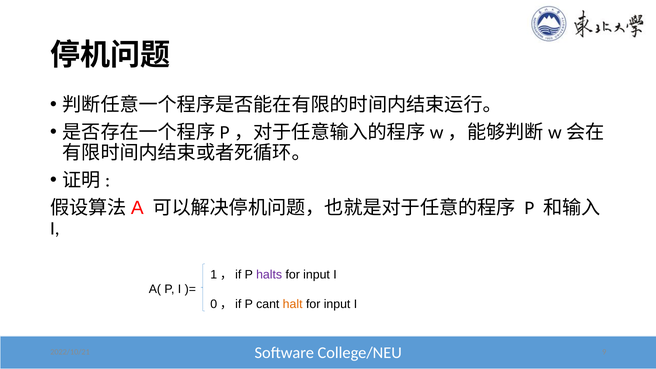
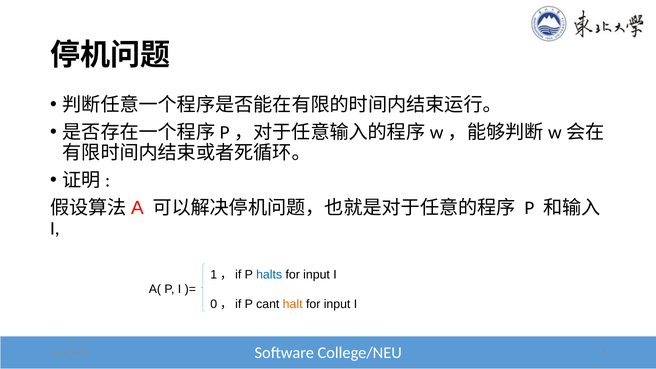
halts colour: purple -> blue (269, 275)
